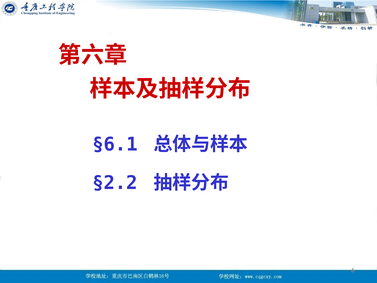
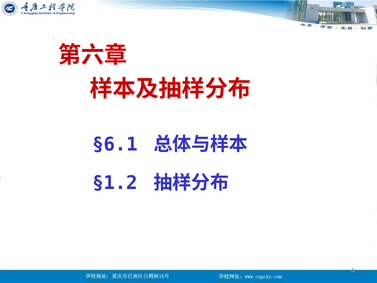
§2.2: §2.2 -> §1.2 (115, 183)
